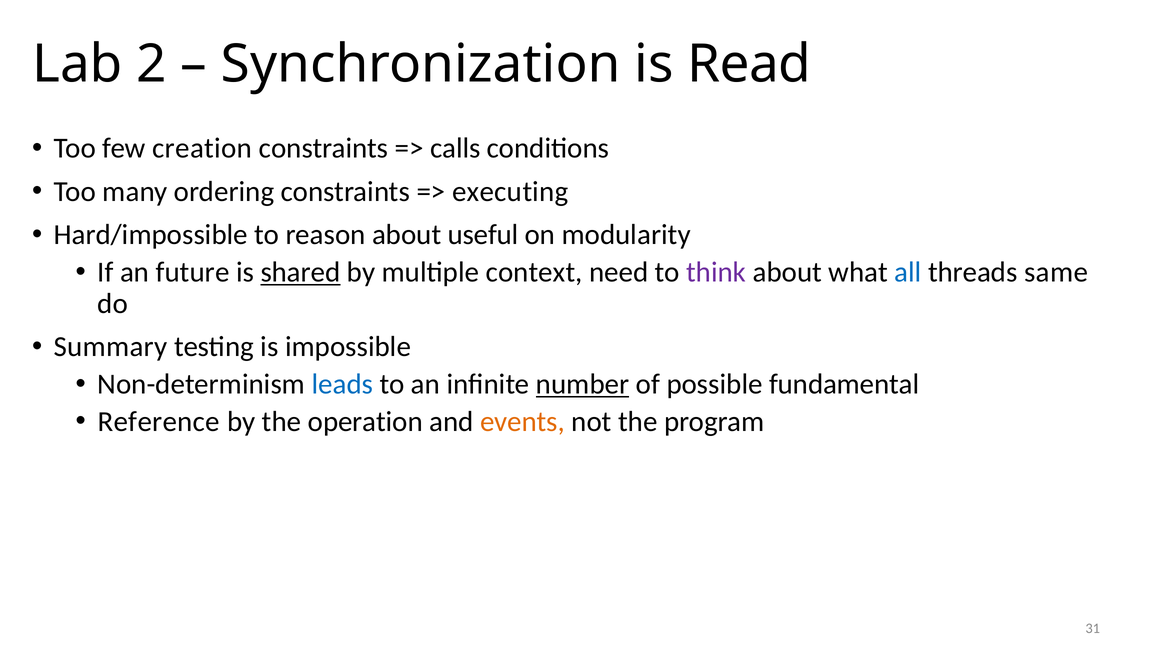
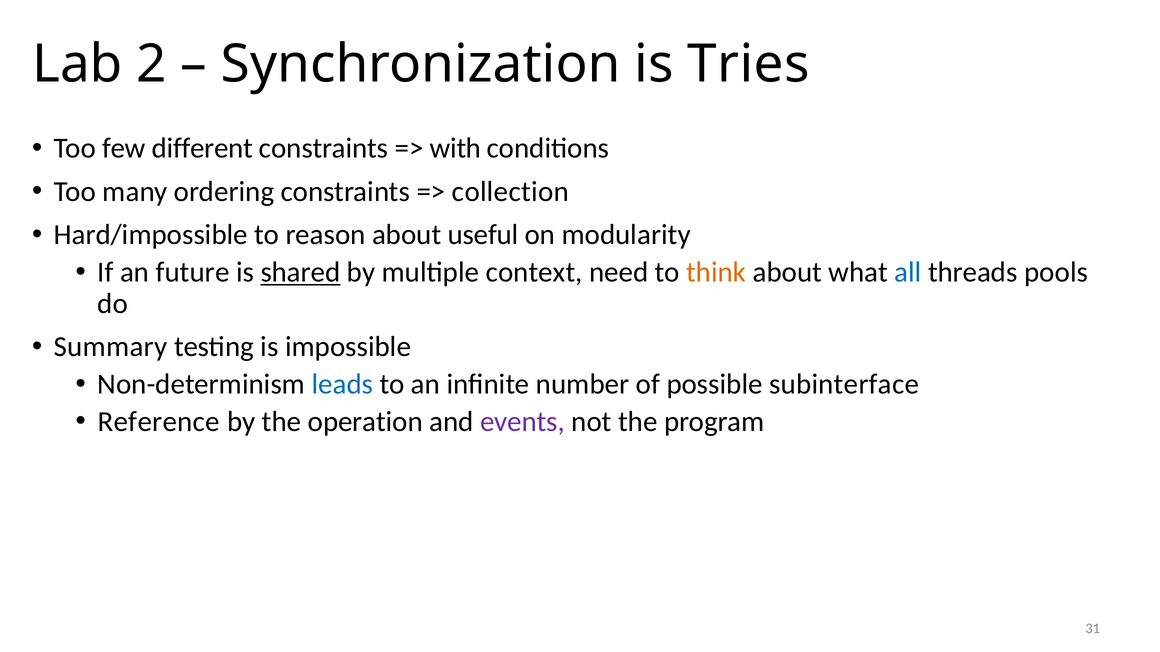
Read: Read -> Tries (749, 64)
creation: creation -> different (202, 148)
calls: calls -> with (455, 148)
executing: executing -> collection (510, 192)
think colour: purple -> orange (716, 272)
same: same -> pools (1056, 272)
number underline: present -> none (583, 384)
fundamental: fundamental -> subinterface (844, 384)
events colour: orange -> purple (523, 422)
